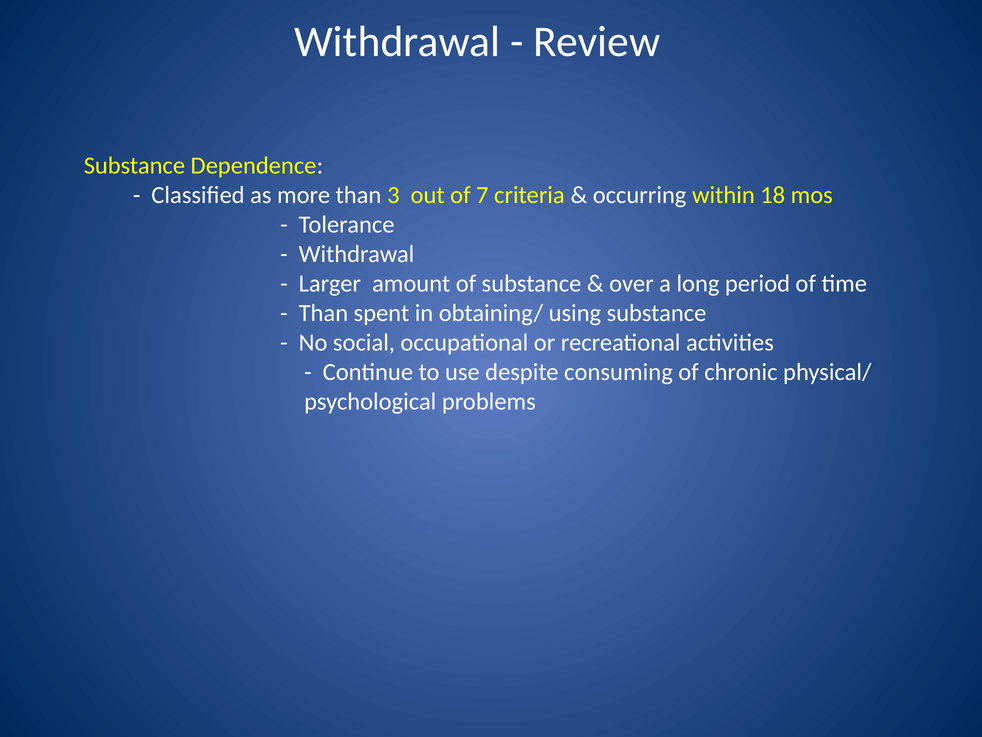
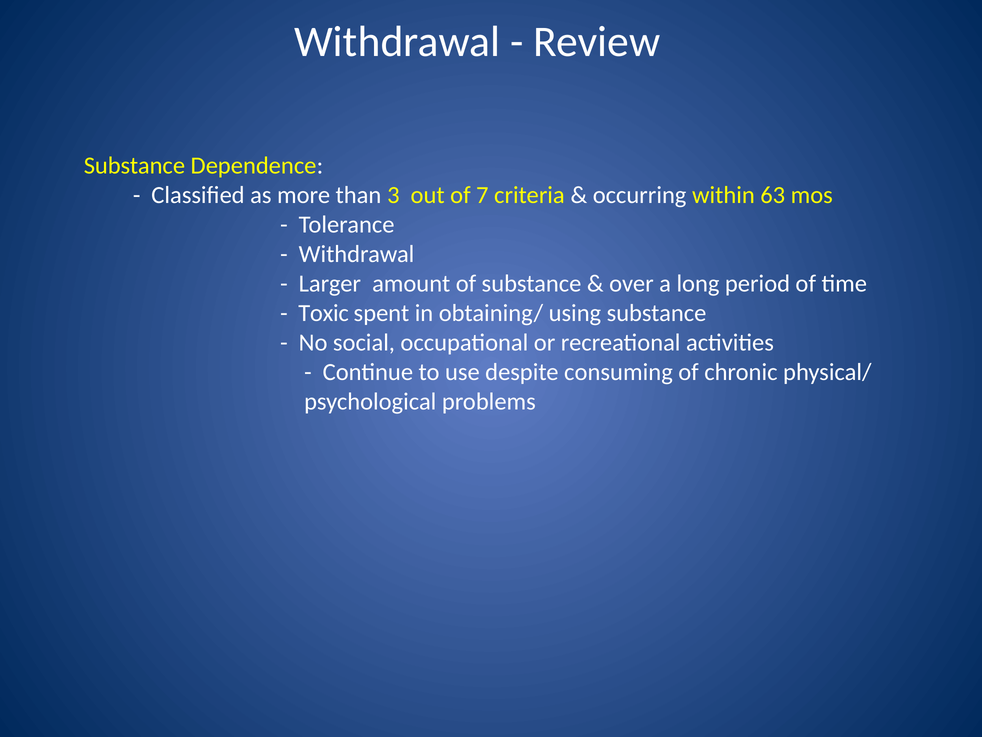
18: 18 -> 63 (773, 195)
Than: Than -> Toxic (324, 313)
